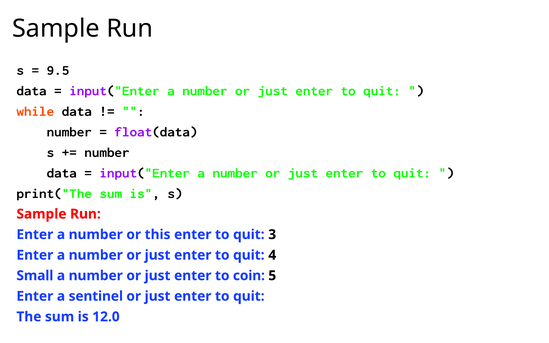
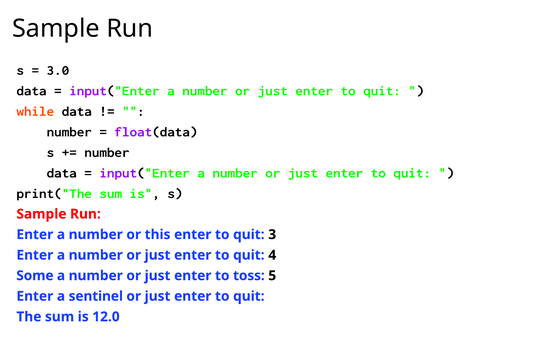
9.5: 9.5 -> 3.0 (58, 70)
Small: Small -> Some (35, 276)
coin: coin -> toss (249, 276)
